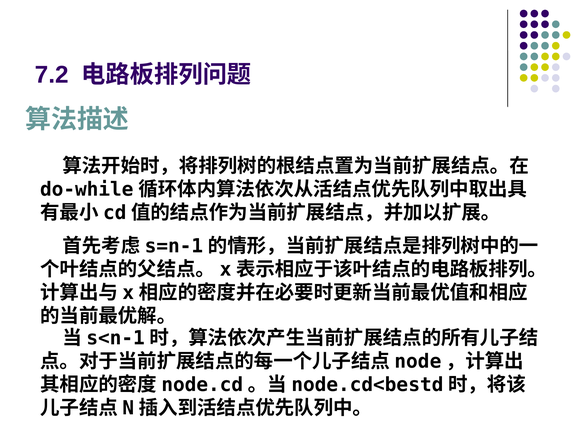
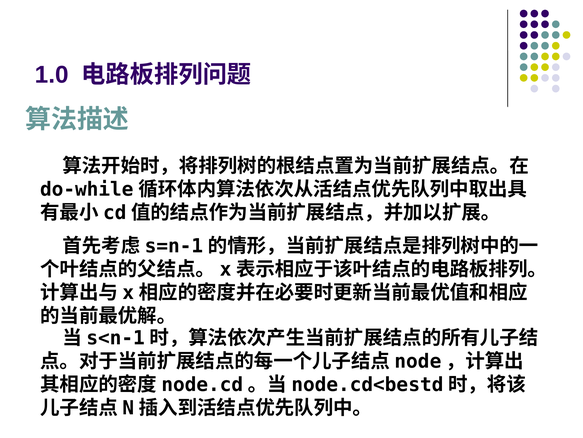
7.2: 7.2 -> 1.0 (52, 75)
